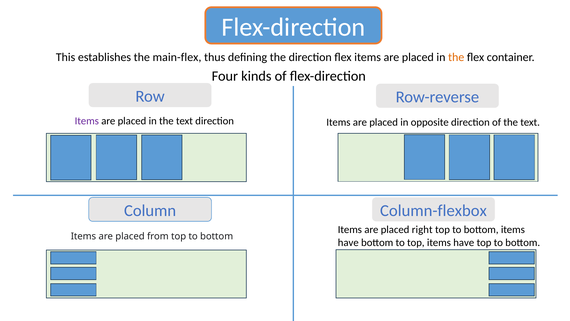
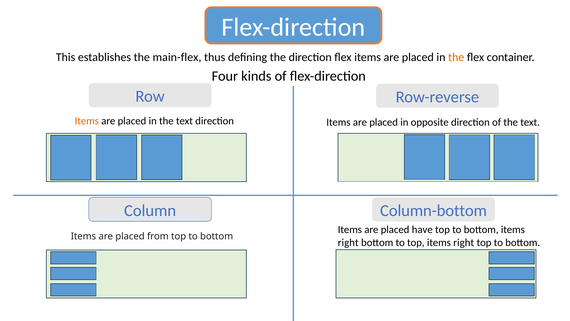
Items colour: purple -> orange (87, 121)
Column-flexbox: Column-flexbox -> Column-bottom (433, 210)
right: right -> have (422, 229)
have: have -> right (348, 242)
top items have: have -> right (464, 242)
